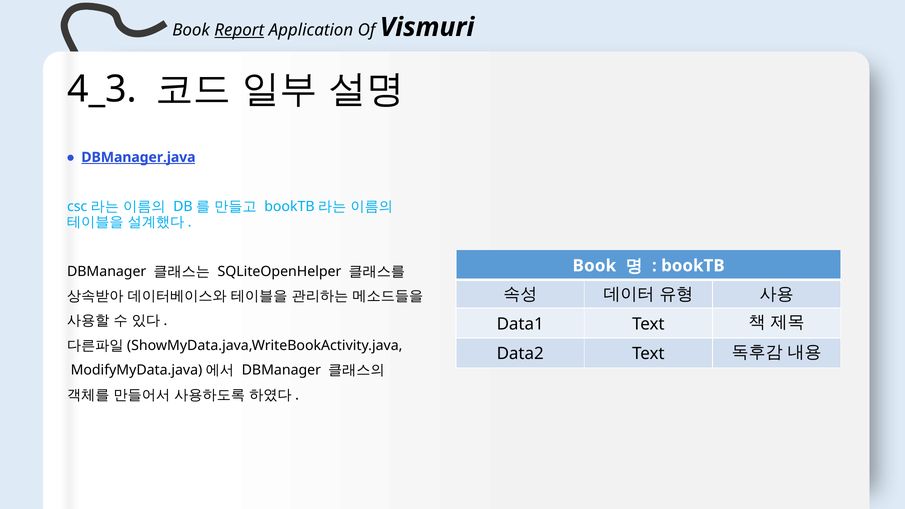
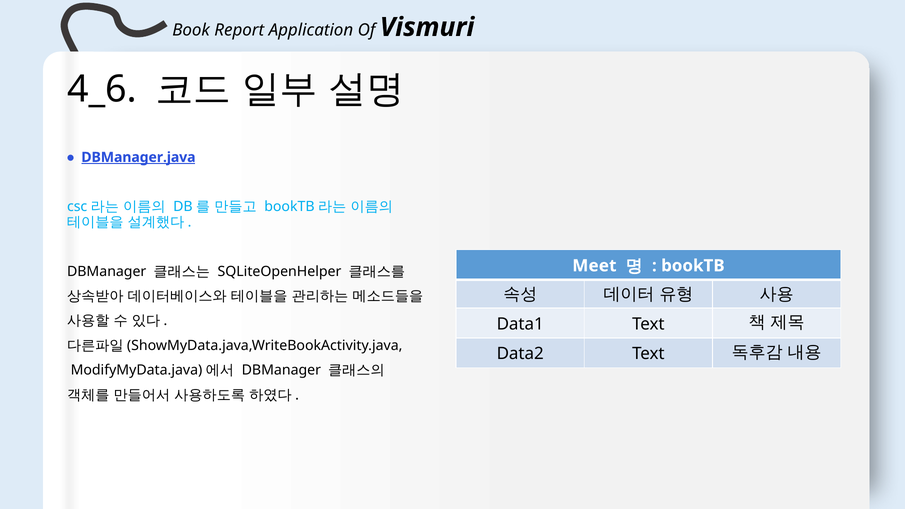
Report underline: present -> none (239, 30)
4_3: 4_3 -> 4_6 (102, 89)
Book: Book -> Meet (594, 266)
